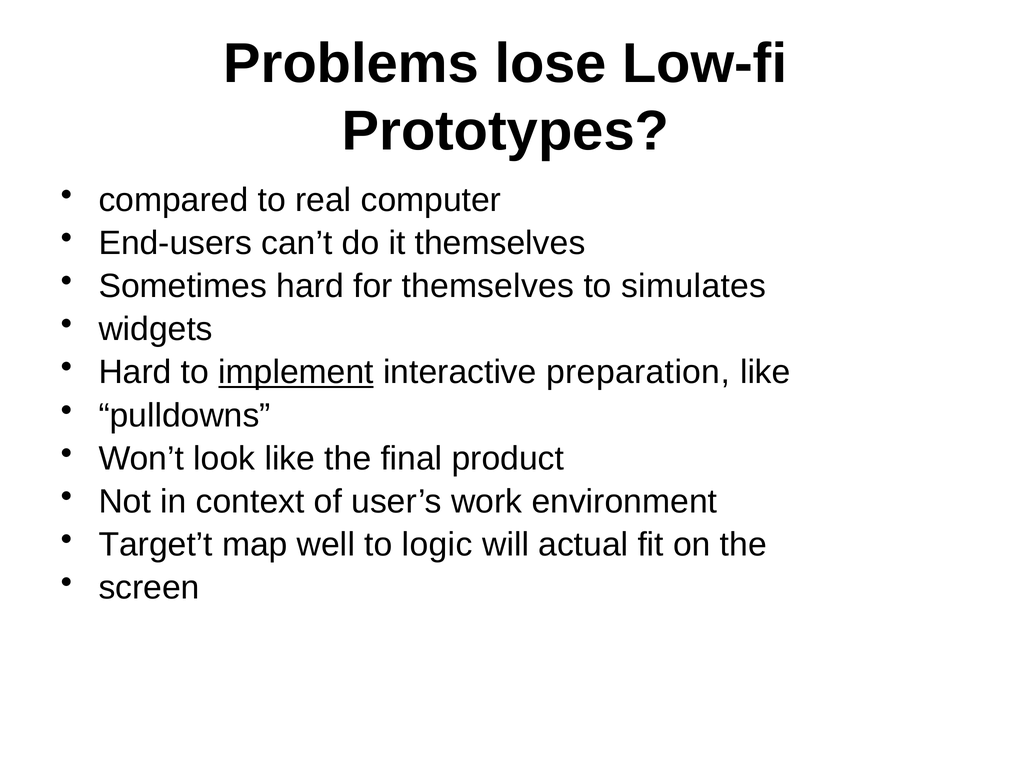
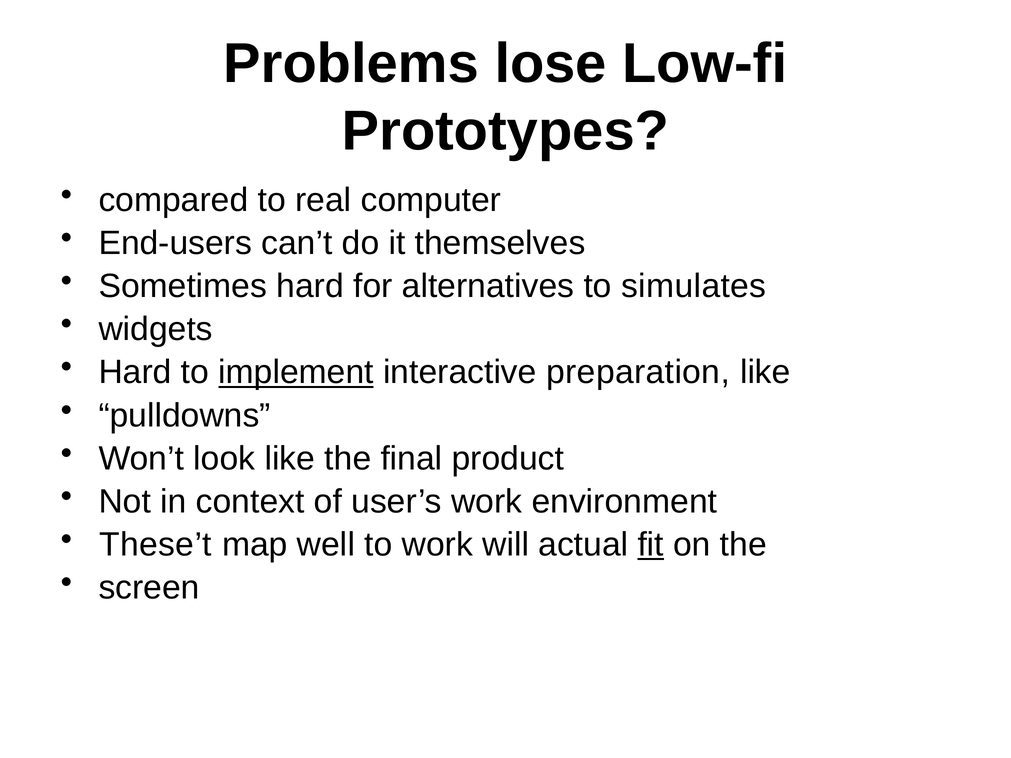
for themselves: themselves -> alternatives (488, 286)
Target’t: Target’t -> These’t (155, 545)
to logic: logic -> work (437, 545)
fit underline: none -> present (651, 545)
